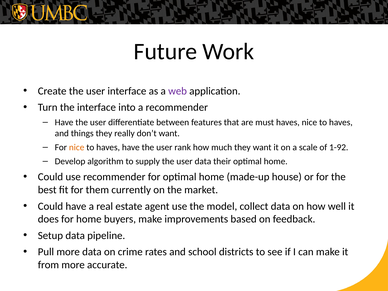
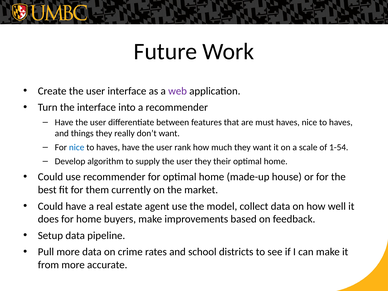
nice colour: orange -> blue (77, 147)
1-92: 1-92 -> 1-54 (339, 147)
user data: data -> they (203, 161)
